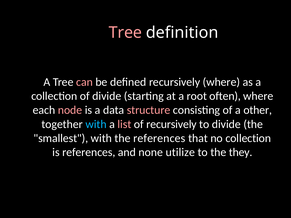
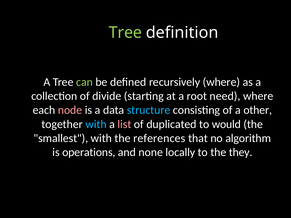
Tree colour: pink -> light green (125, 33)
can colour: pink -> light green (84, 82)
often: often -> need (225, 96)
structure colour: pink -> light blue (149, 110)
of recursively: recursively -> duplicated (171, 124)
to divide: divide -> would (226, 124)
no collection: collection -> algorithm (248, 138)
is references: references -> operations (89, 152)
utilize: utilize -> locally (180, 152)
